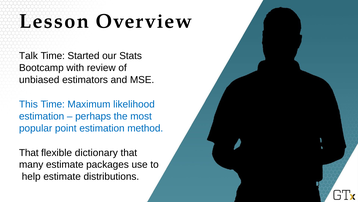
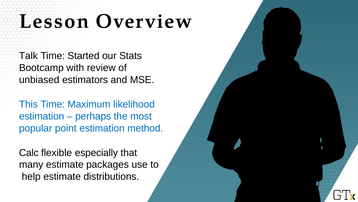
That: That -> Calc (29, 152)
dictionary: dictionary -> especially (96, 152)
